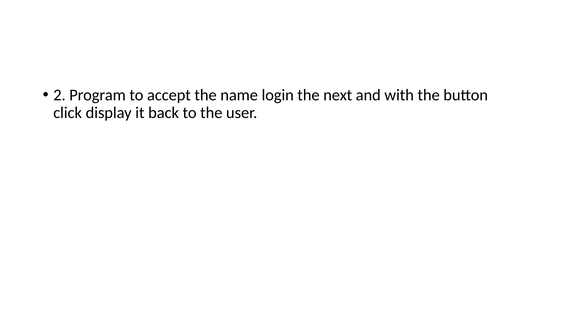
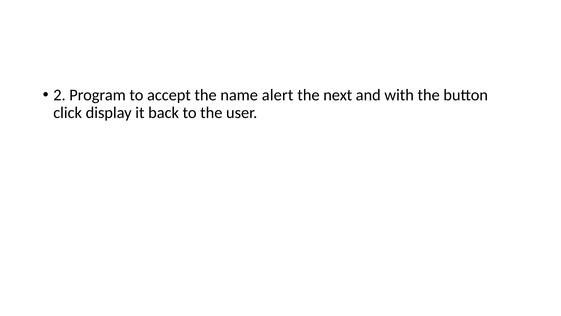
login: login -> alert (278, 95)
